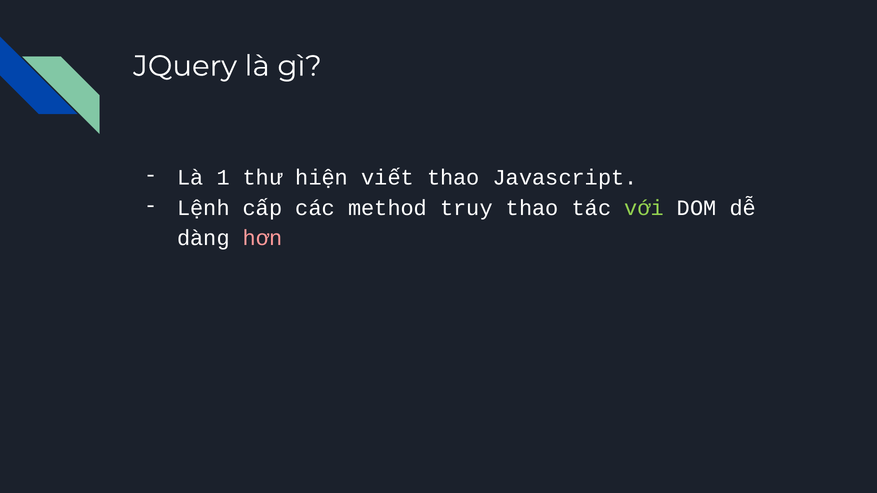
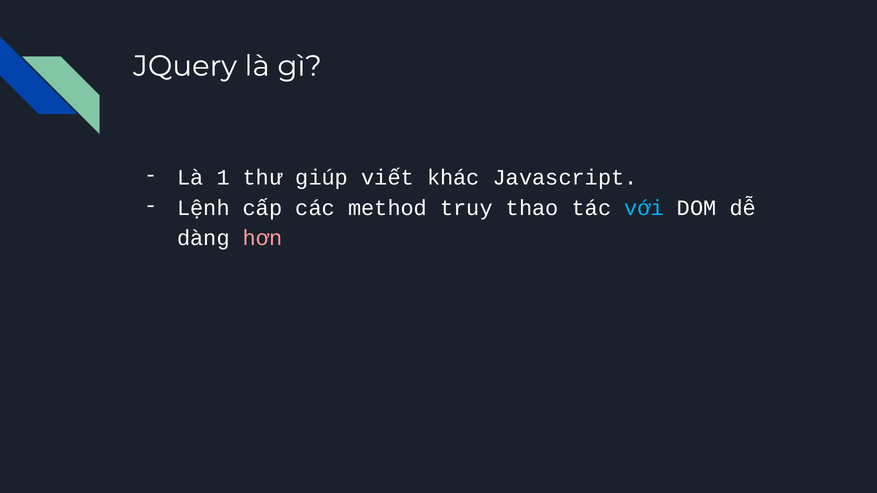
hiện: hiện -> giúp (322, 178)
viết thao: thao -> khác (453, 178)
với colour: light green -> light blue (644, 208)
